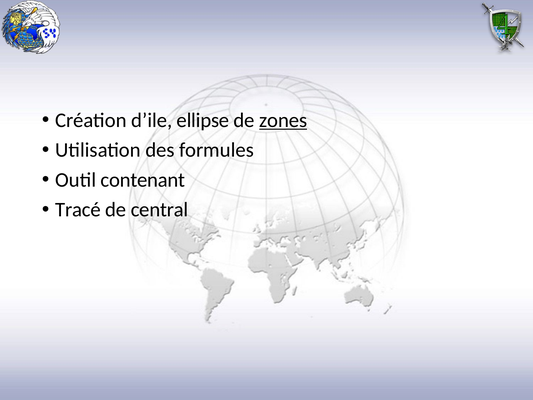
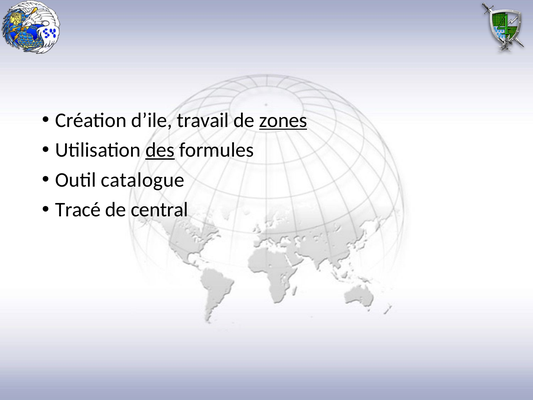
ellipse: ellipse -> travail (203, 120)
des underline: none -> present (160, 150)
contenant: contenant -> catalogue (143, 180)
